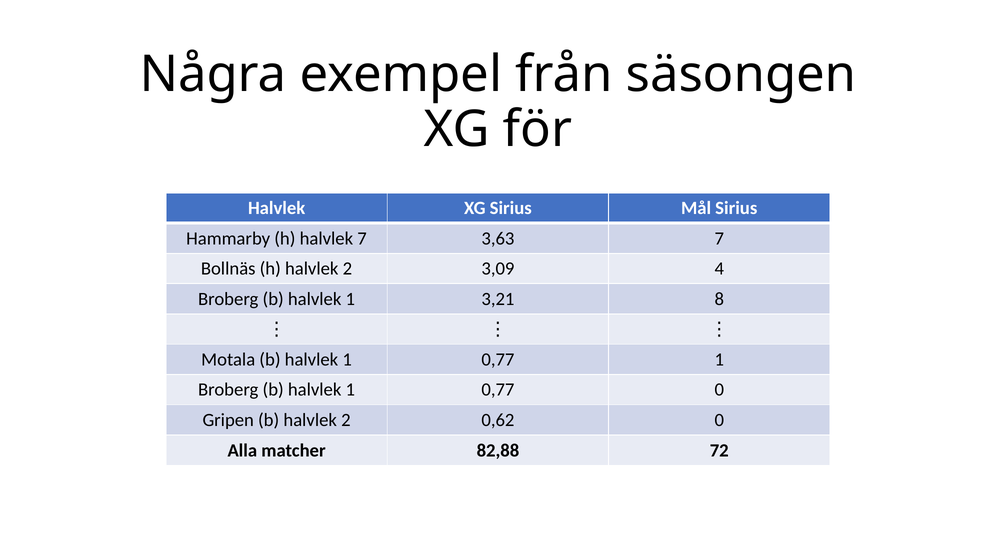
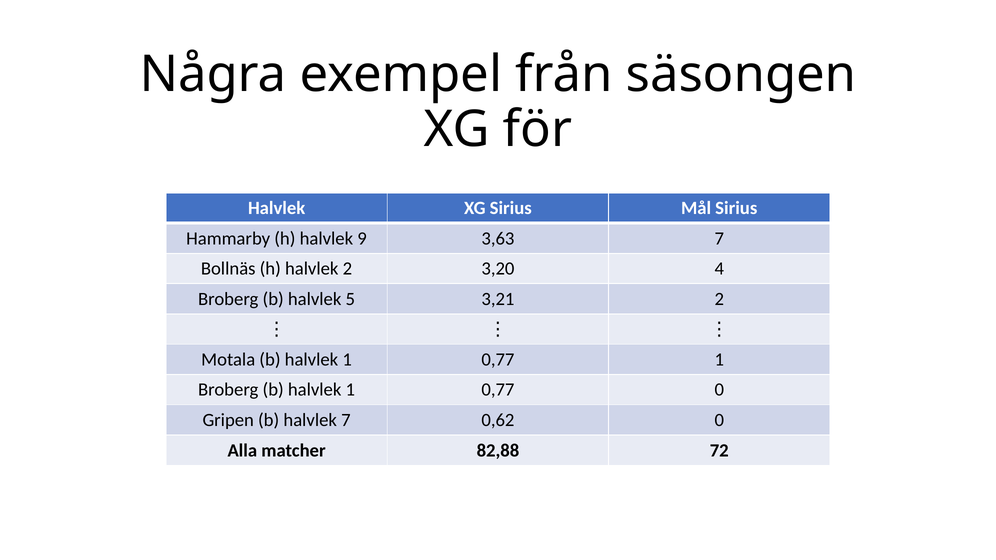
halvlek 7: 7 -> 9 (362, 239)
3,09: 3,09 -> 3,20 (498, 269)
1: 1 -> 5 (350, 299)
3,21 8: 8 -> 2 (719, 299)
b halvlek 2: 2 -> 7 (346, 420)
